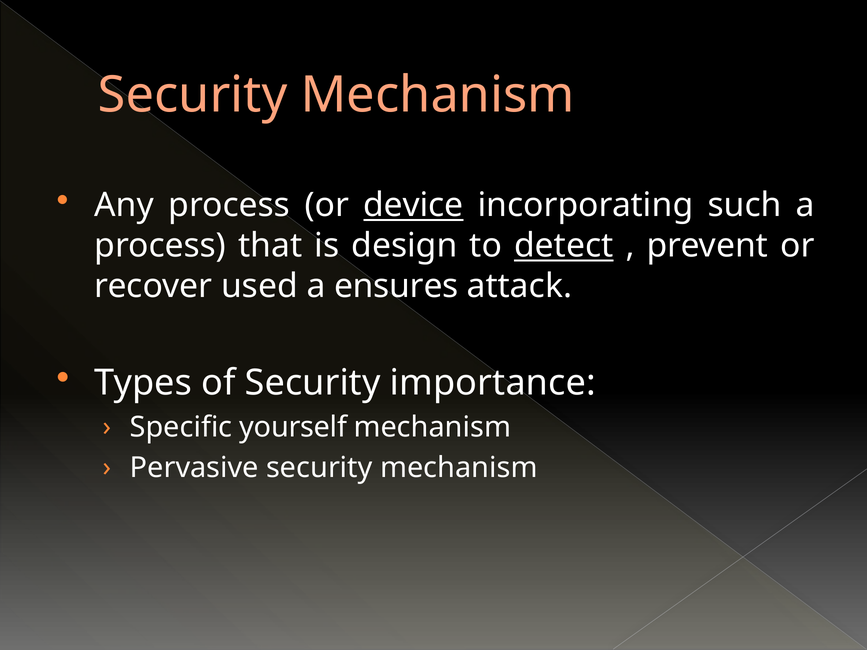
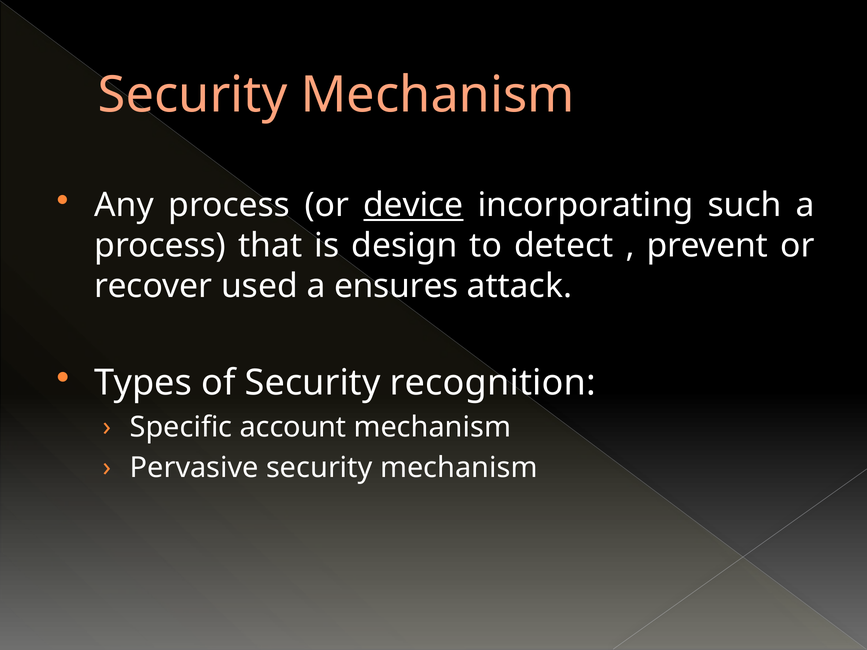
detect underline: present -> none (564, 246)
importance: importance -> recognition (493, 383)
yourself: yourself -> account (293, 427)
